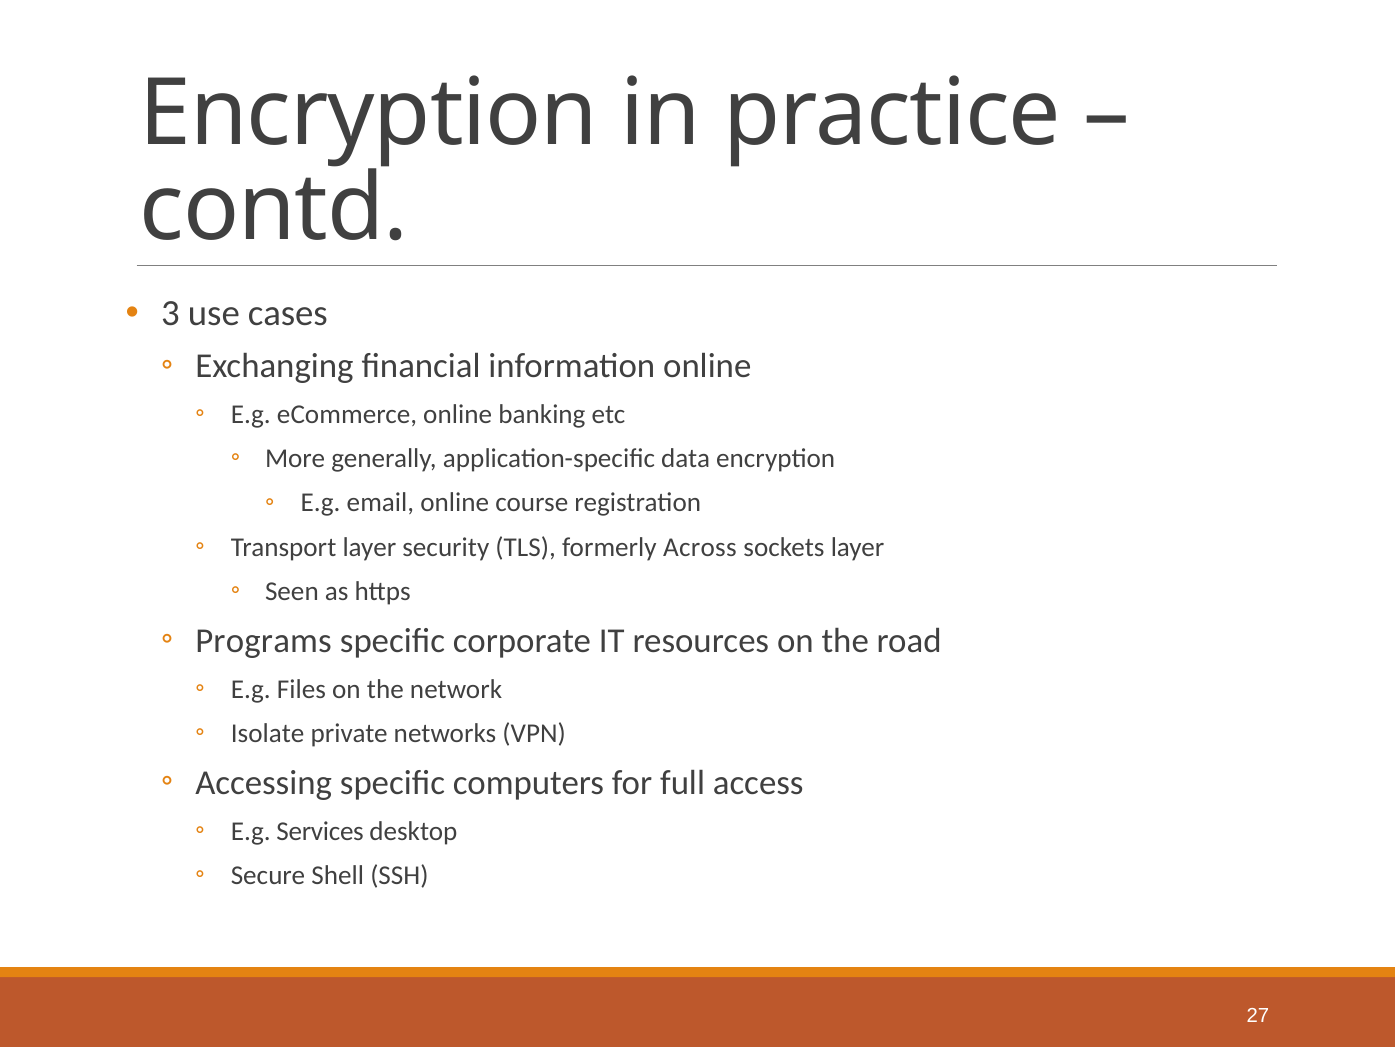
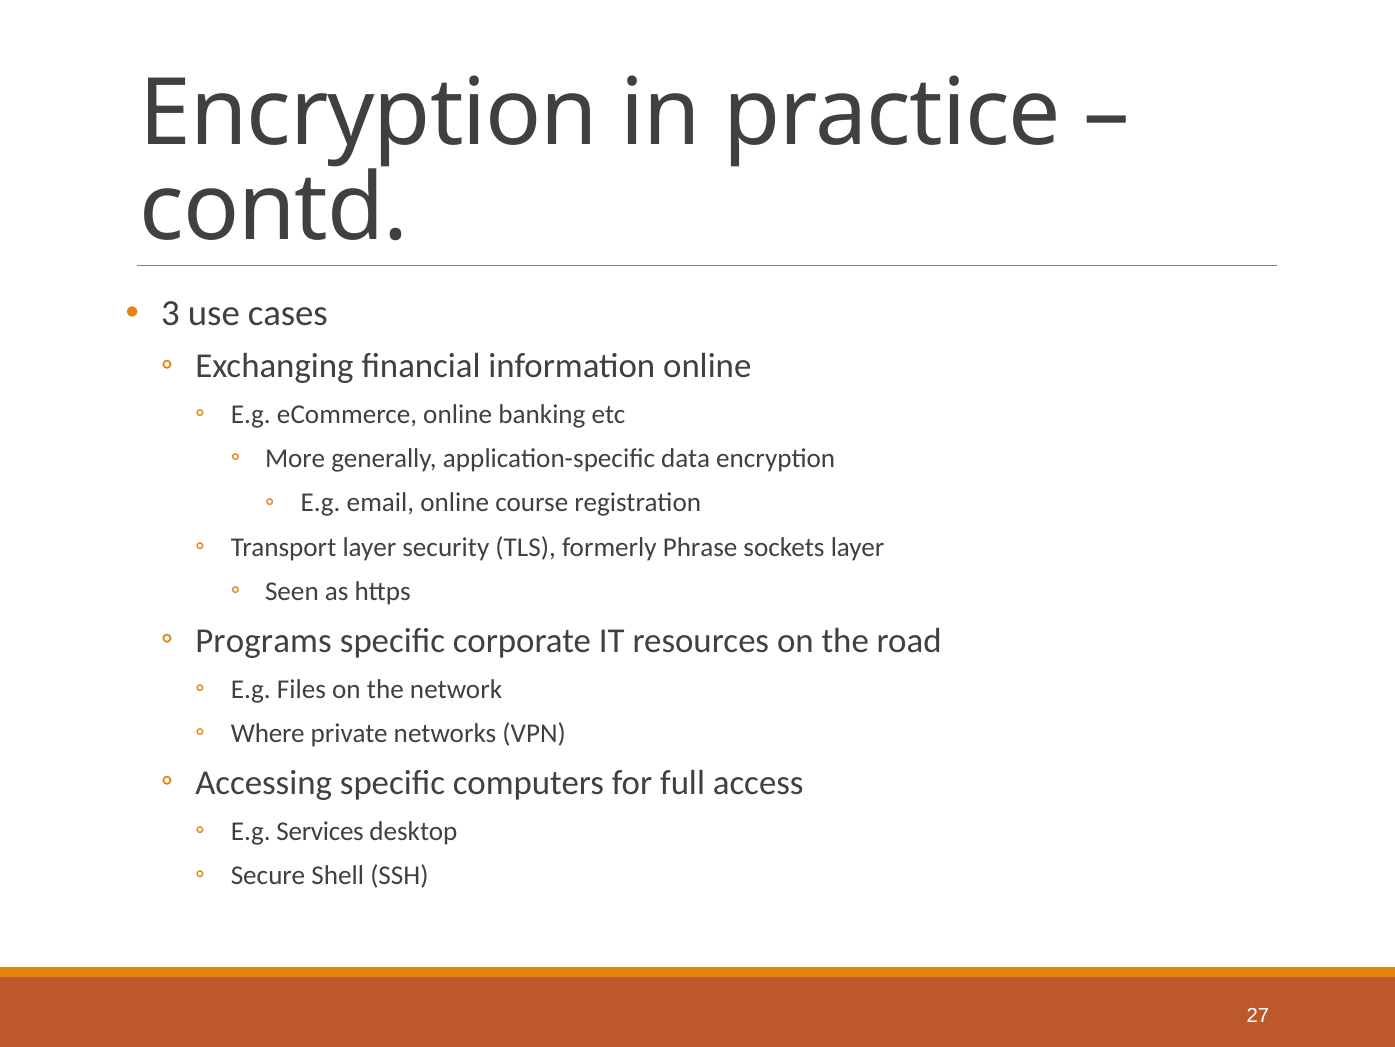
Across: Across -> Phrase (700, 547)
Isolate: Isolate -> Where (268, 733)
